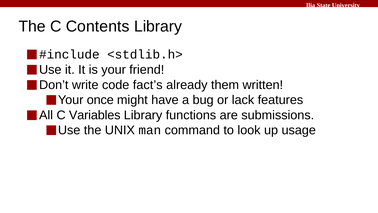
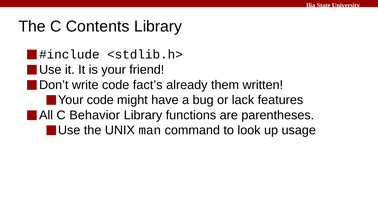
once: once -> code (100, 100)
Variables: Variables -> Behavior (95, 115)
submissions: submissions -> parentheses (278, 115)
